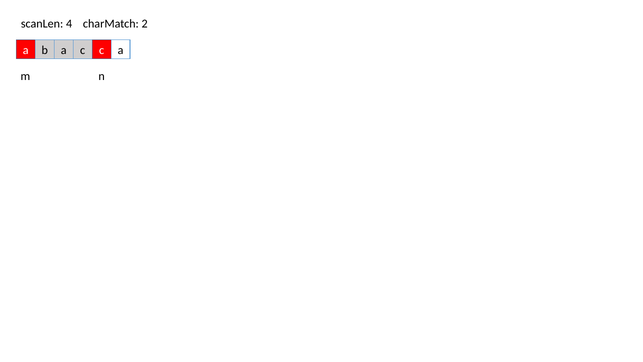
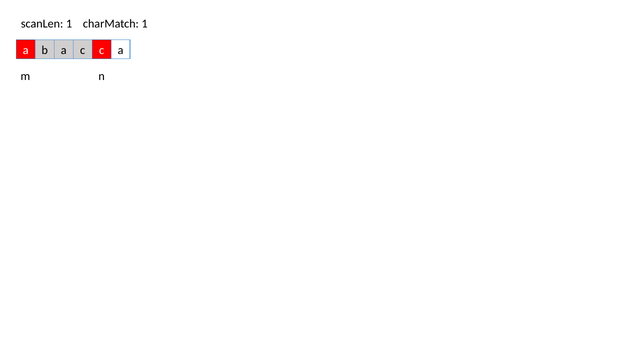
scanLen 4: 4 -> 1 (69, 24)
charMatch 2: 2 -> 1 (145, 24)
